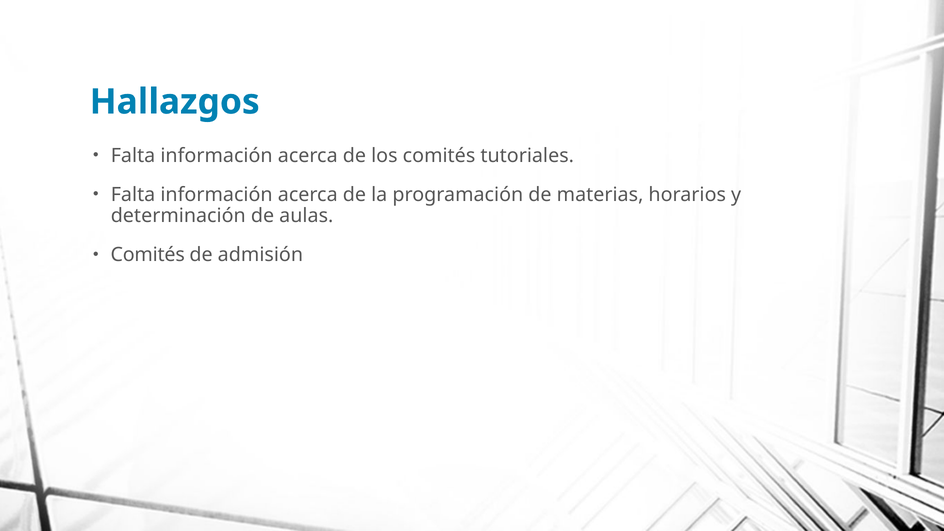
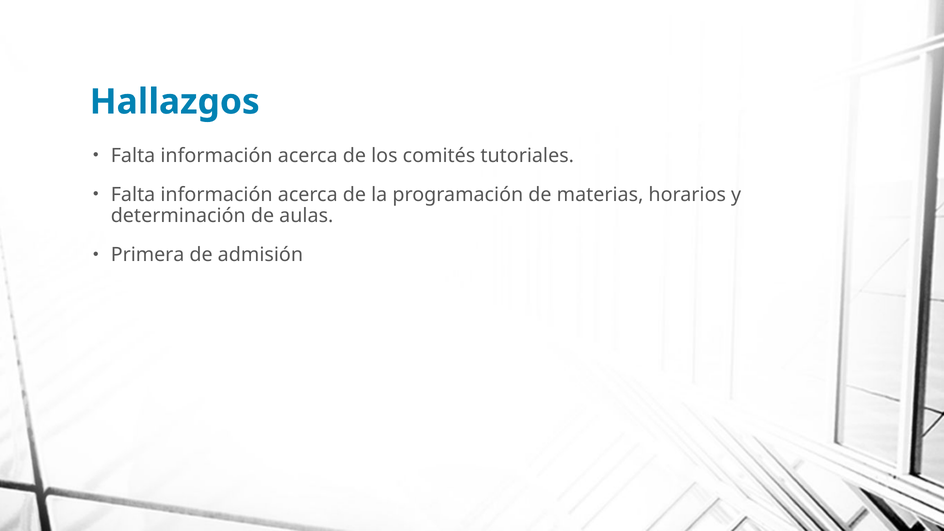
Comités: Comités -> Primera (148, 255)
